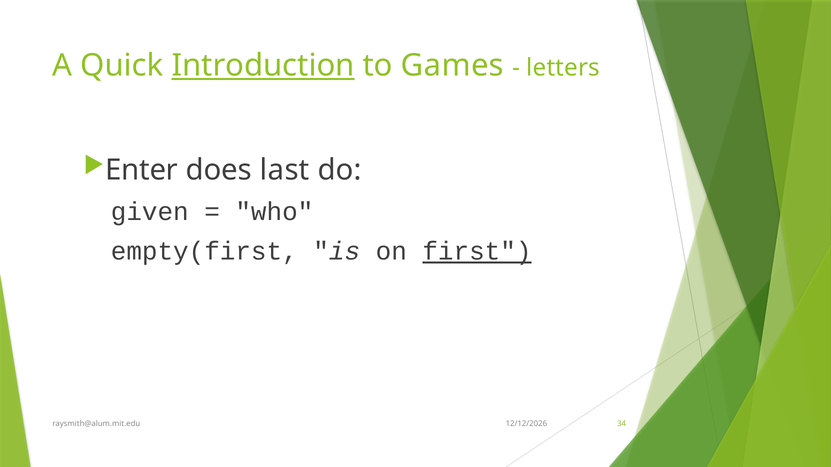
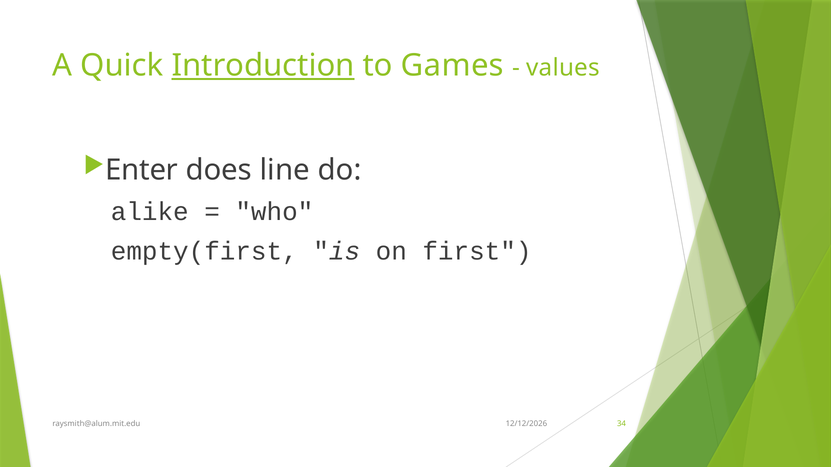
letters: letters -> values (563, 68)
last: last -> line (285, 170)
given: given -> alike (150, 212)
first underline: present -> none (477, 252)
